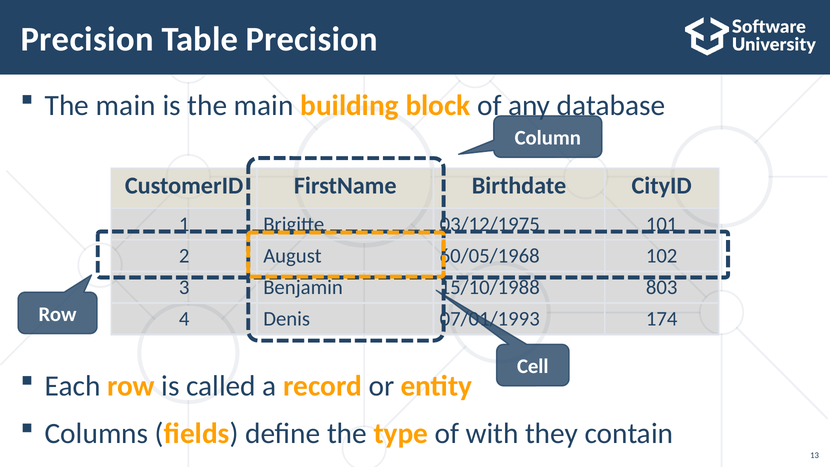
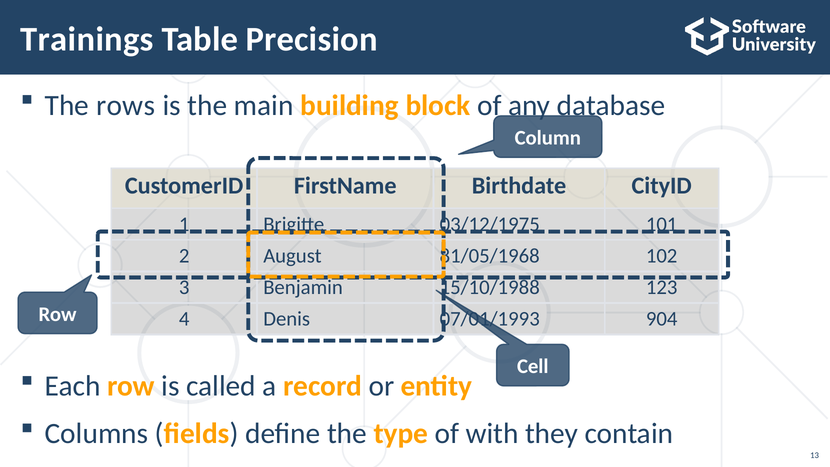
Precision: Precision -> Trainings (87, 39)
main: main -> rows (126, 105)
60/05/1968: 60/05/1968 -> 81/05/1968 (490, 256)
803: 803 -> 123 (662, 287)
174: 174 -> 904 (662, 319)
